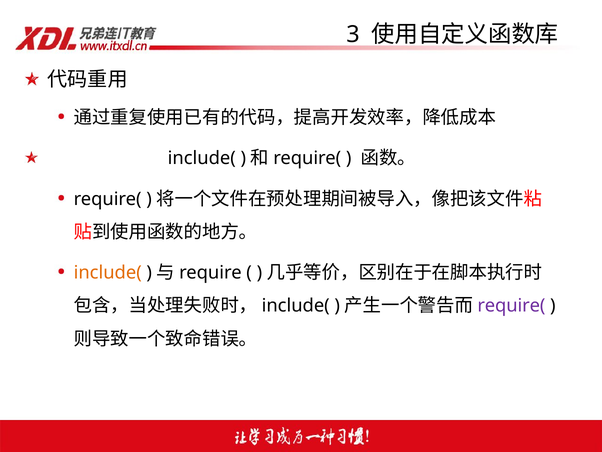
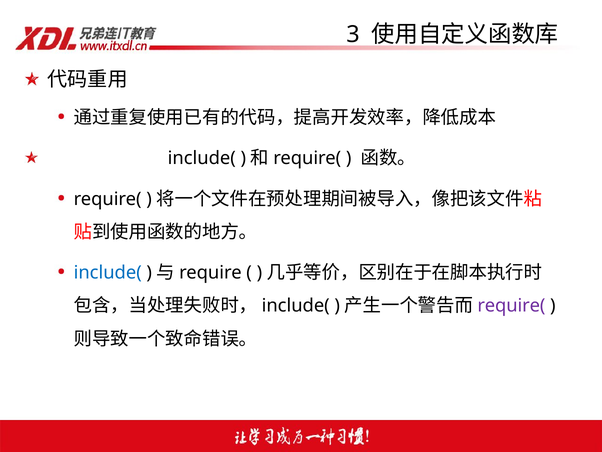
include( colour: orange -> blue (108, 272)
